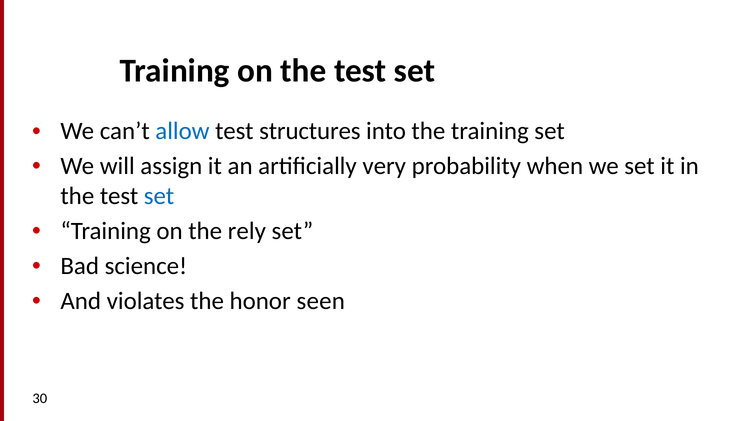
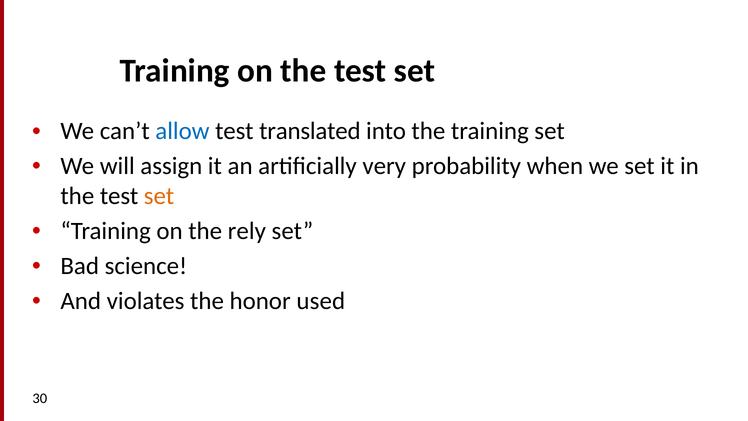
structures: structures -> translated (310, 131)
set colour: blue -> orange (159, 196)
seen: seen -> used (321, 301)
